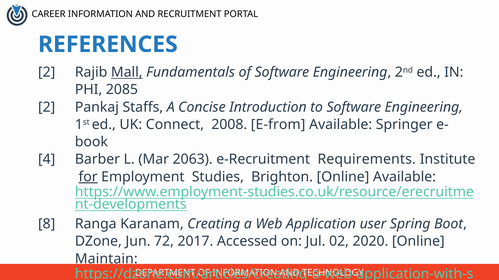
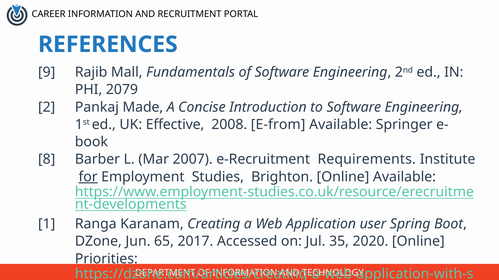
2: 2 -> 9 (47, 72)
Mall underline: present -> none (127, 72)
2085: 2085 -> 2079 (122, 90)
Staffs: Staffs -> Made (143, 107)
Connect: Connect -> Effective (175, 125)
4: 4 -> 8 (47, 160)
2063: 2063 -> 2007 (193, 160)
8: 8 -> 1 (47, 224)
72: 72 -> 65 (164, 242)
02: 02 -> 35 (339, 242)
Maintain: Maintain -> Priorities (106, 259)
